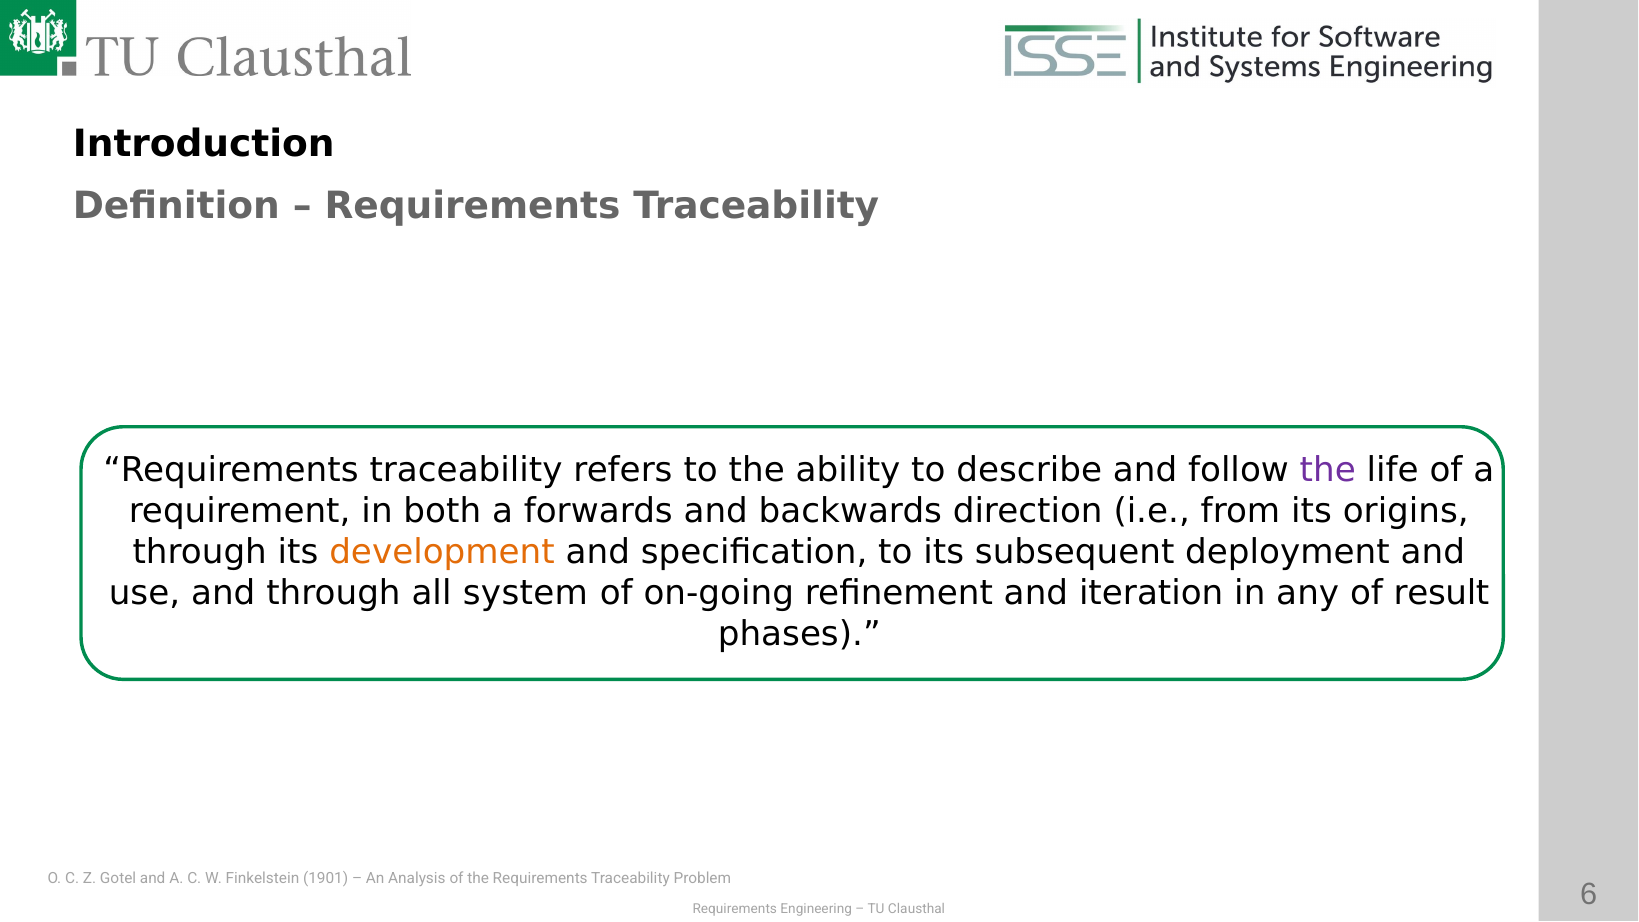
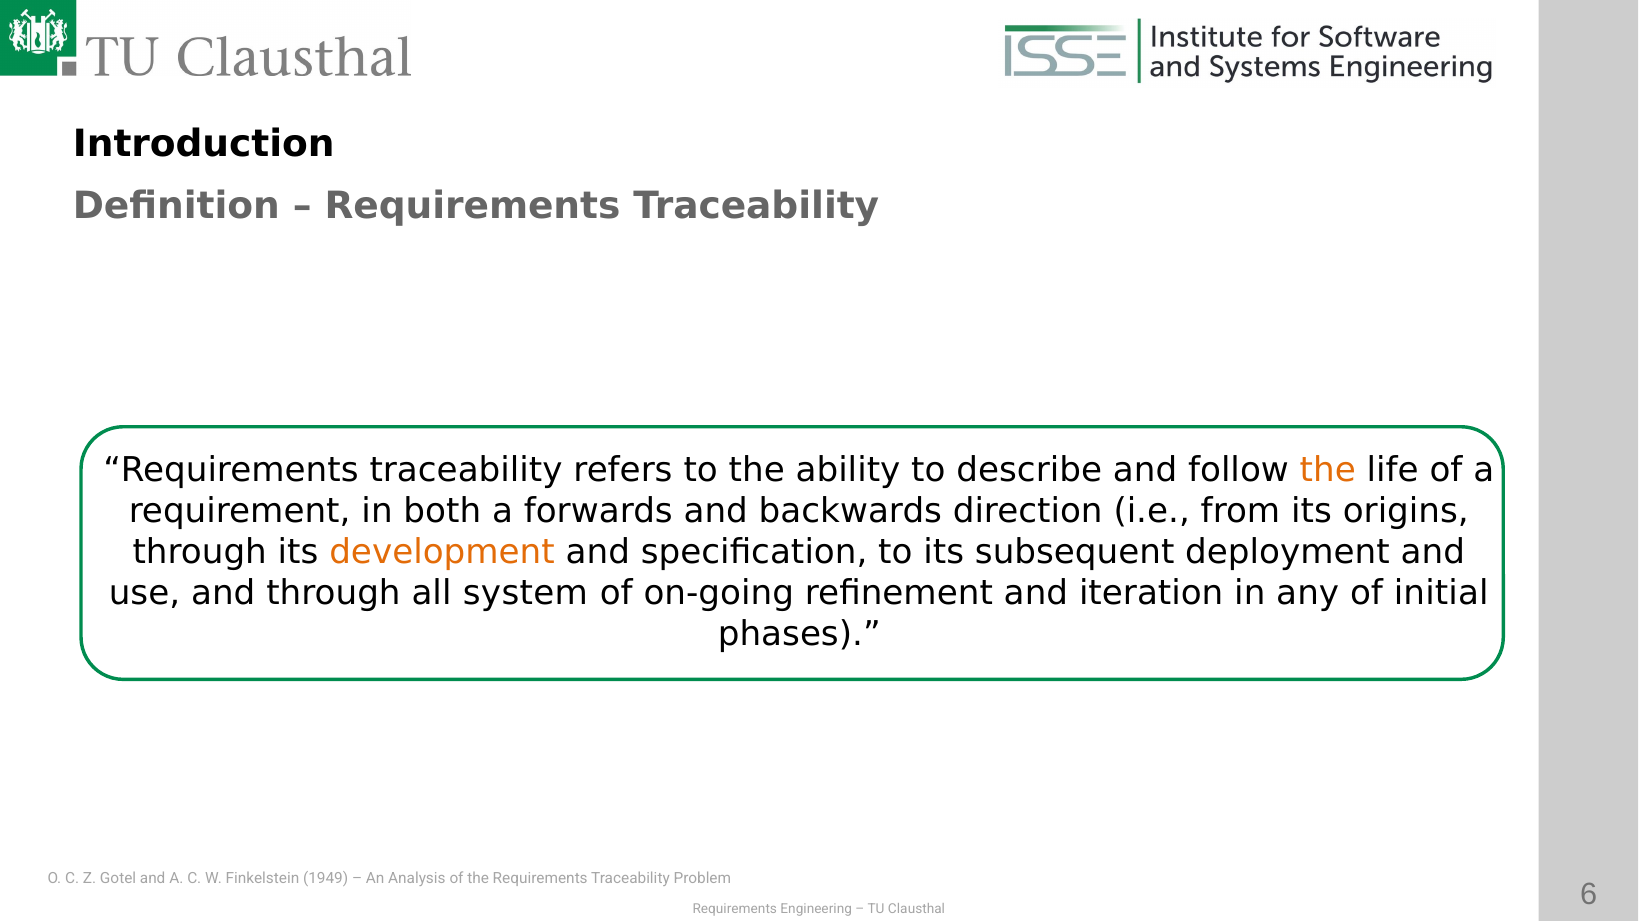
the colour: purple -> orange (1328, 470)
result: result -> initial (1441, 593)
1901: 1901 -> 1949 (326, 878)
